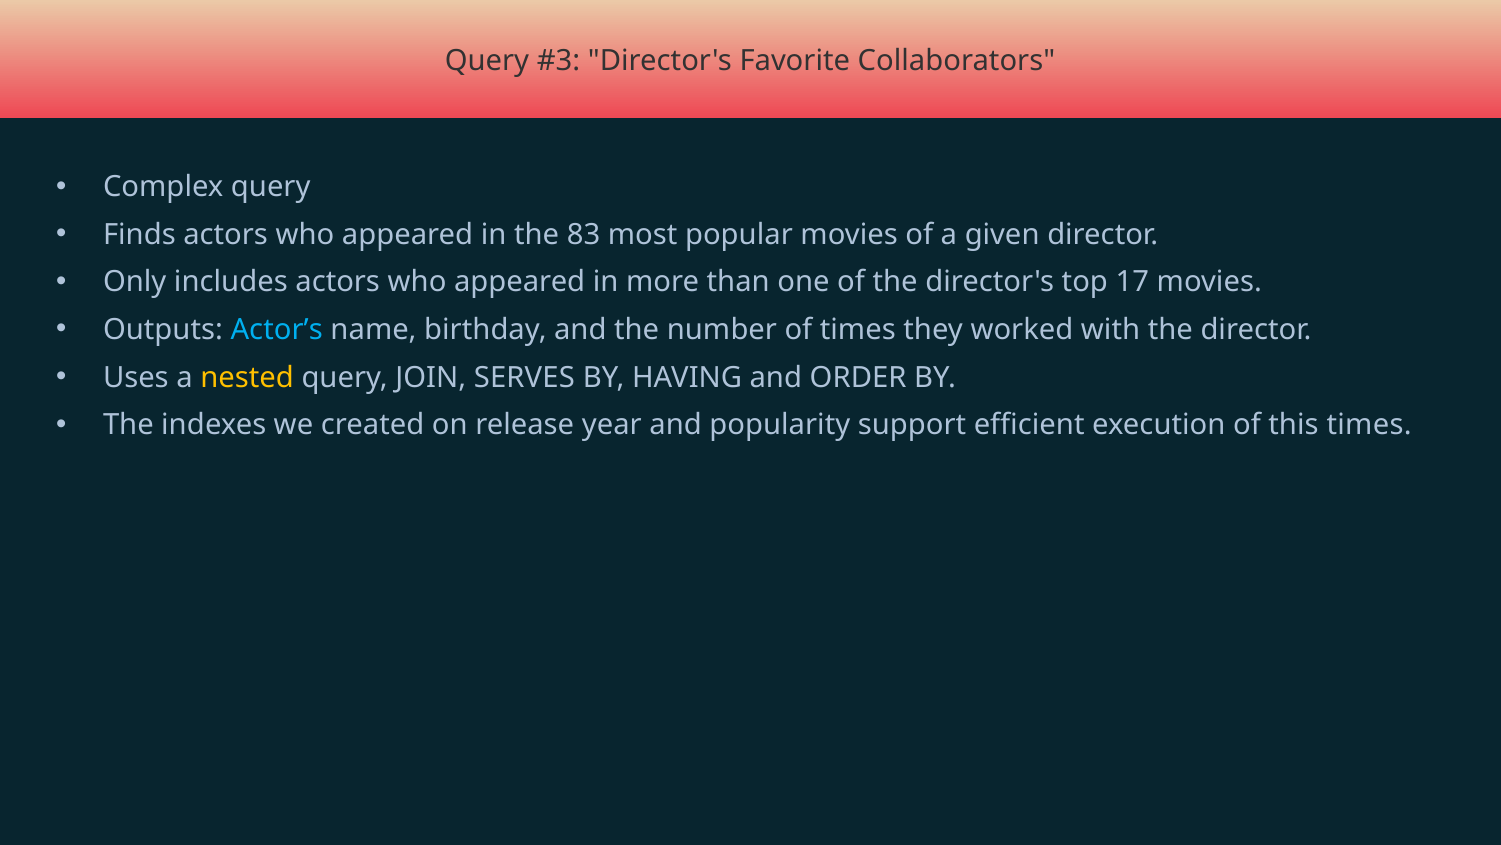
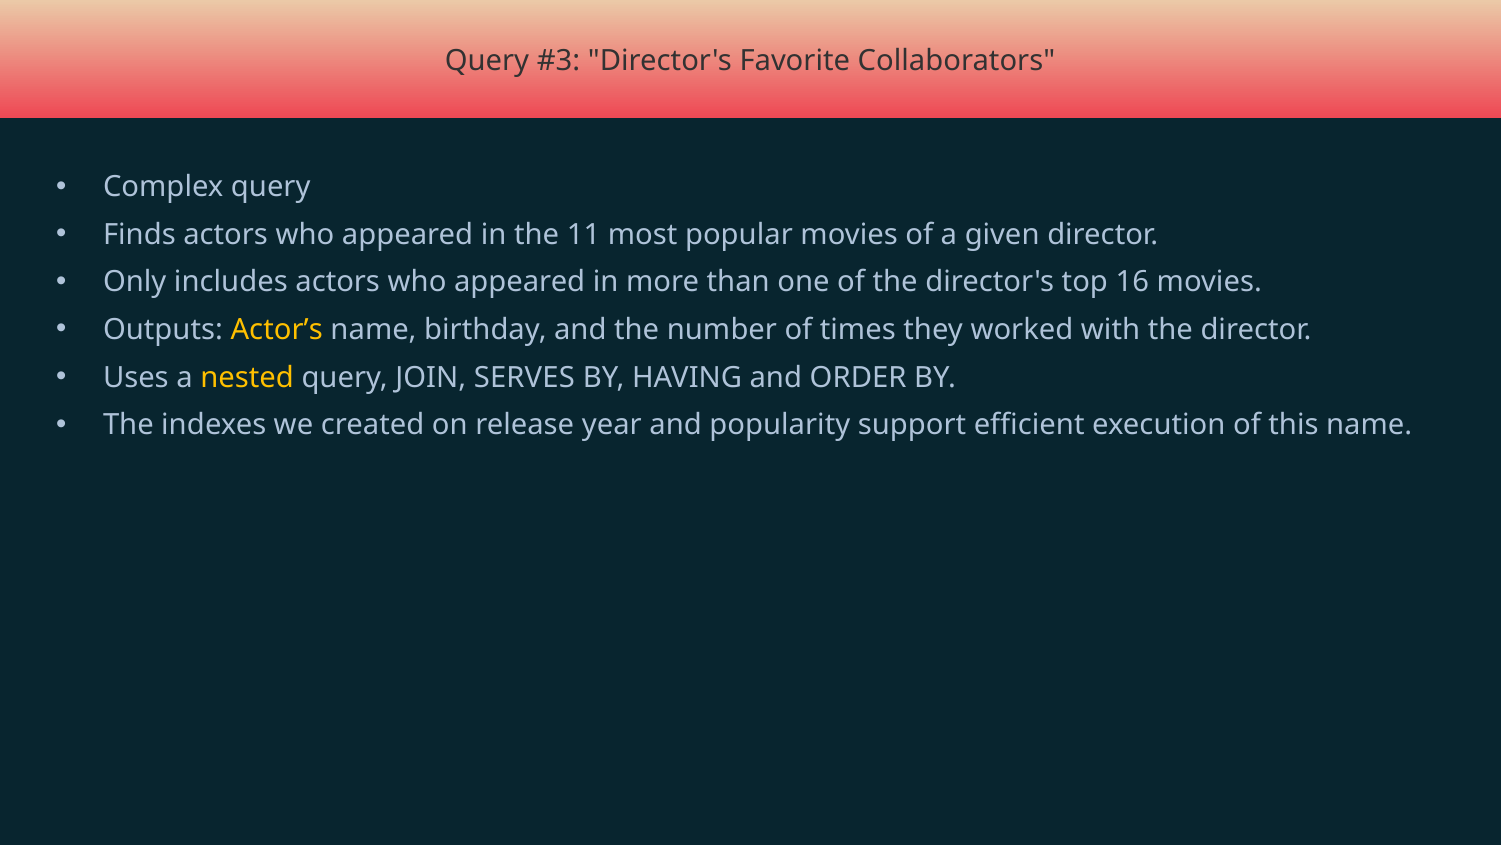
83: 83 -> 11 (584, 234)
17: 17 -> 16 (1132, 282)
Actor’s colour: light blue -> yellow (277, 330)
this times: times -> name (1369, 425)
